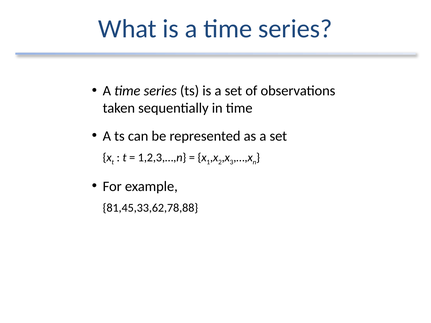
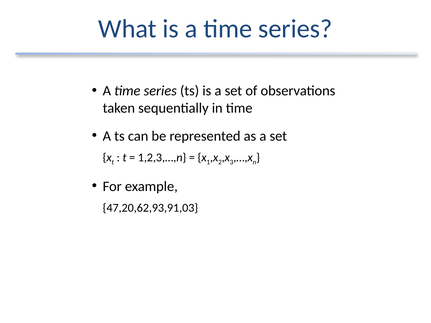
81,45,33,62,78,88: 81,45,33,62,78,88 -> 47,20,62,93,91,03 (150, 208)
